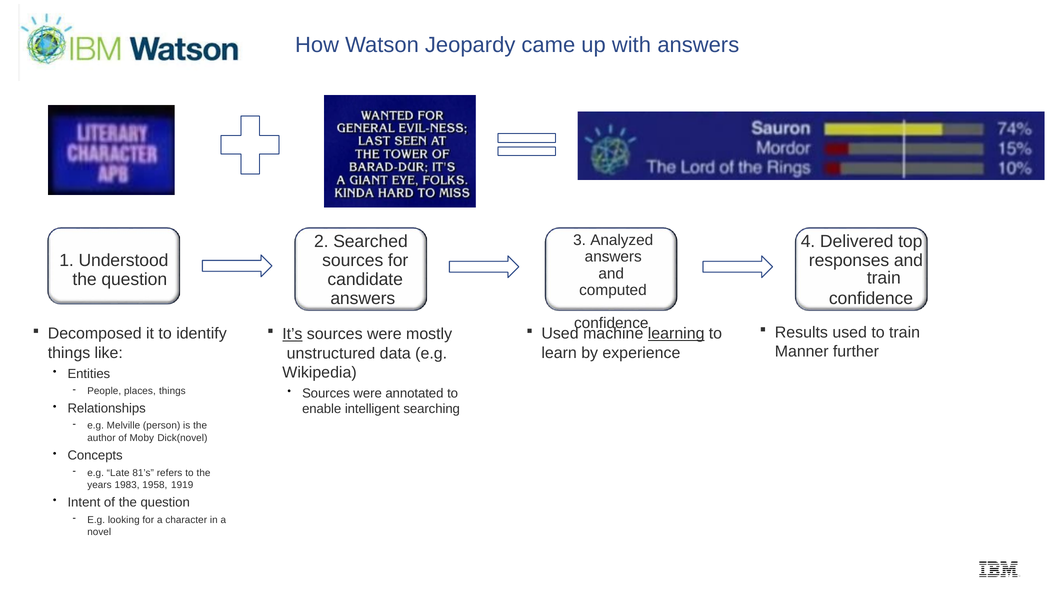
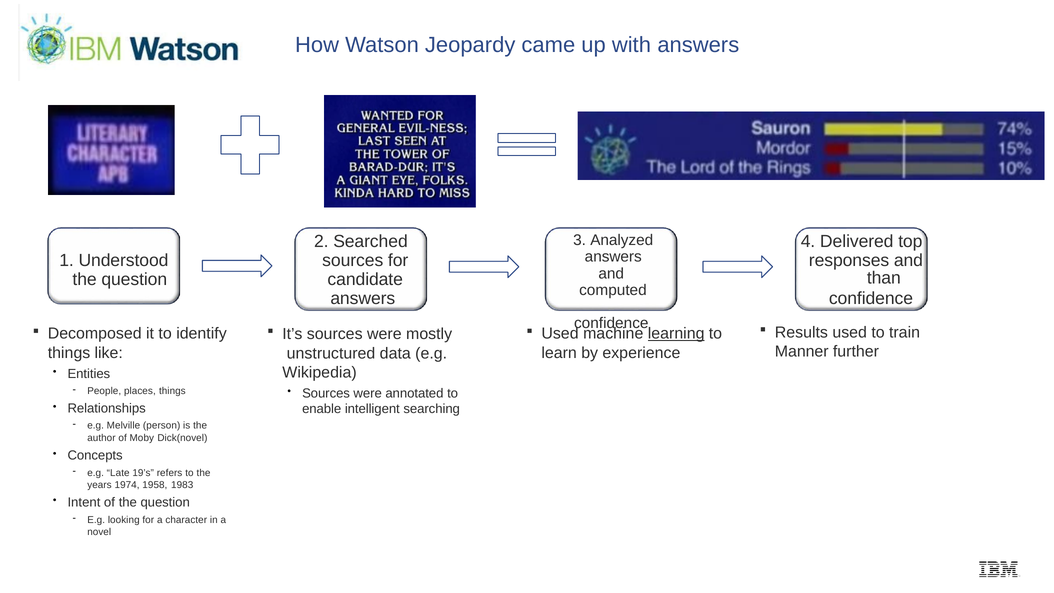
train: train -> than (884, 278)
It’s underline: present -> none (292, 334)
81’s: 81’s -> 19’s (143, 473)
1983: 1983 -> 1974 (127, 485)
1919: 1919 -> 1983 (182, 485)
